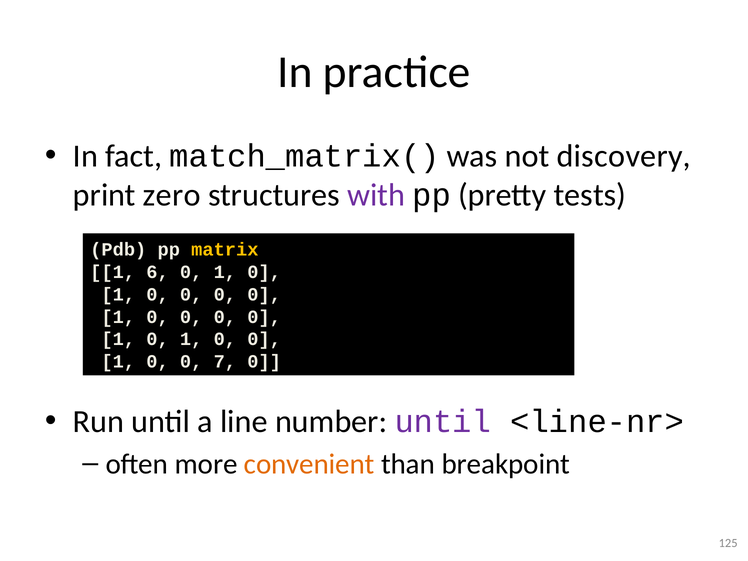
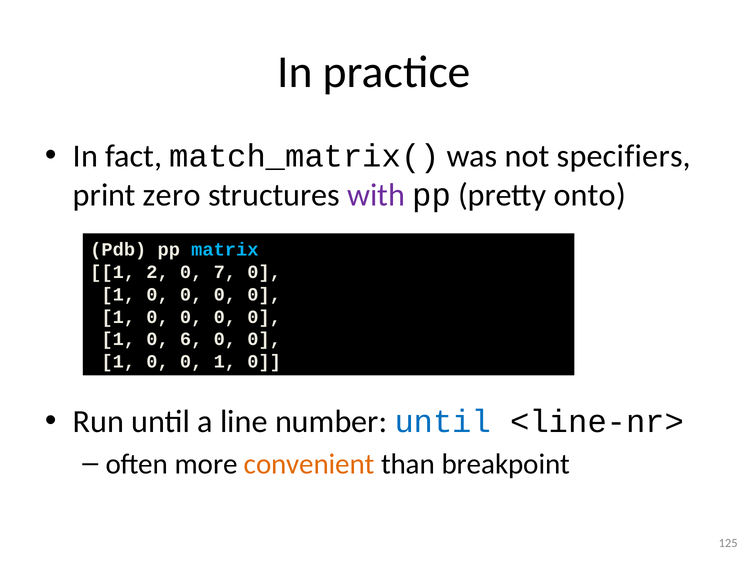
discovery: discovery -> specifiers (624, 156)
tests: tests -> onto (590, 195)
matrix colour: yellow -> light blue (225, 250)
6: 6 -> 2 (158, 272)
1: 1 -> 7 (225, 272)
1: 1 -> 6 (191, 339)
1 0 0 7: 7 -> 1 (225, 362)
until colour: purple -> blue (443, 422)
